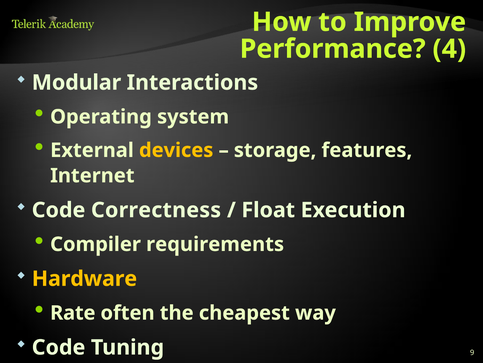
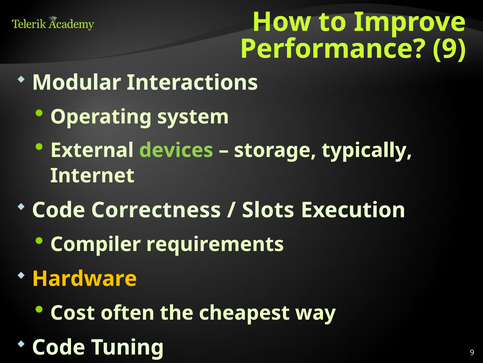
Performance 4: 4 -> 9 (449, 49)
devices colour: yellow -> light green (176, 150)
features: features -> typically (367, 150)
Float: Float -> Slots (268, 210)
Rate: Rate -> Cost (73, 312)
